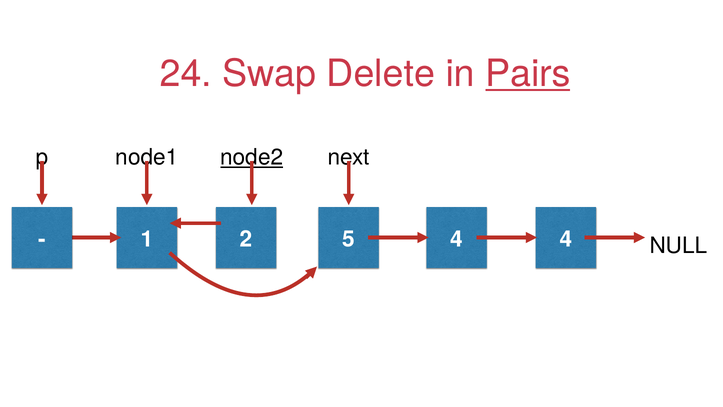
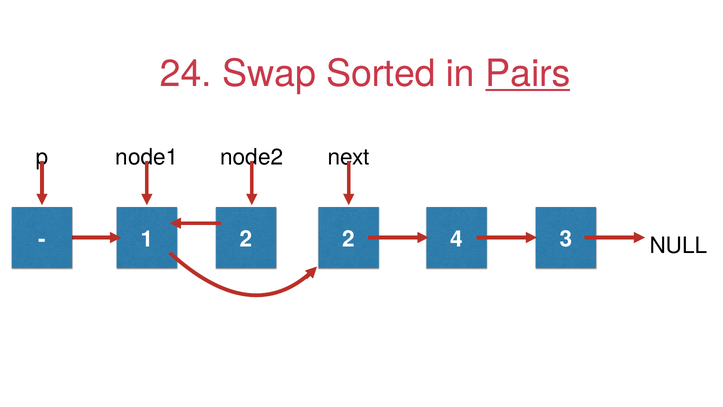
Delete: Delete -> Sorted (381, 74)
node2 underline: present -> none (252, 157)
5: 5 -> 2 (349, 239)
4 4: 4 -> 3 (566, 239)
